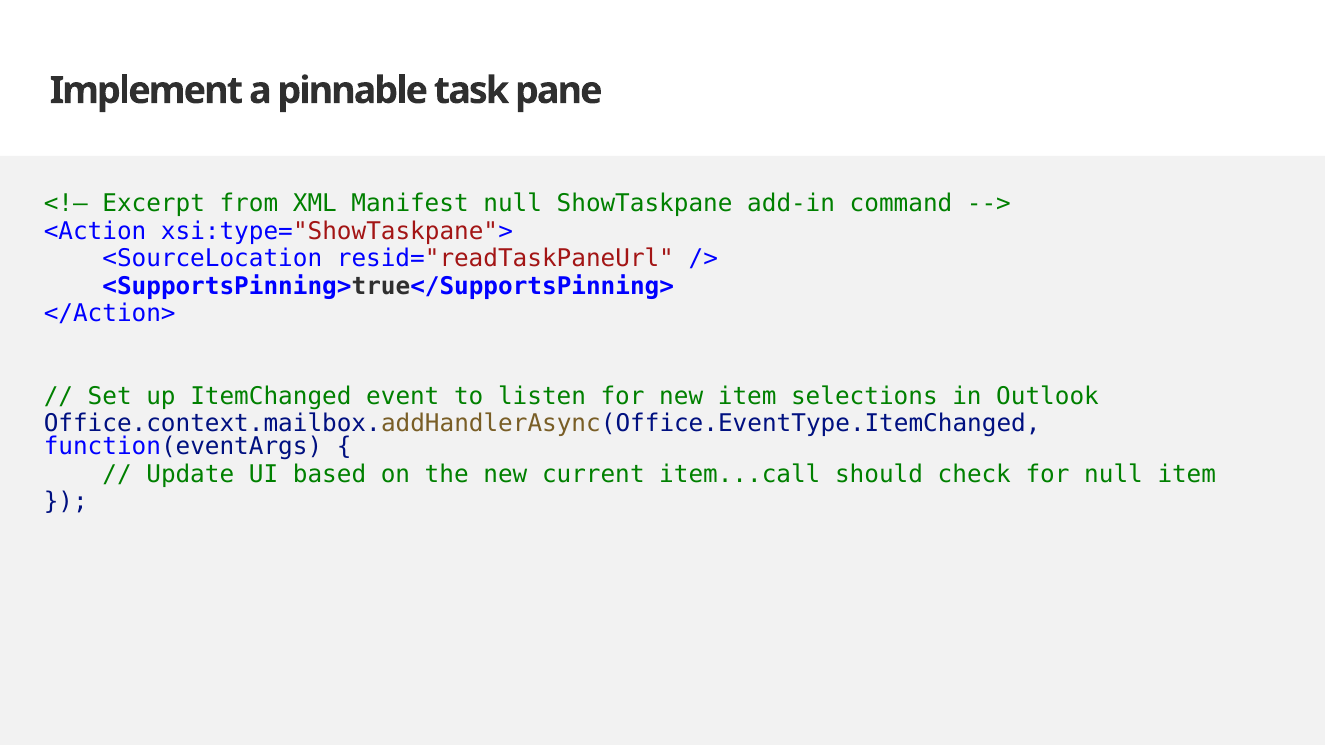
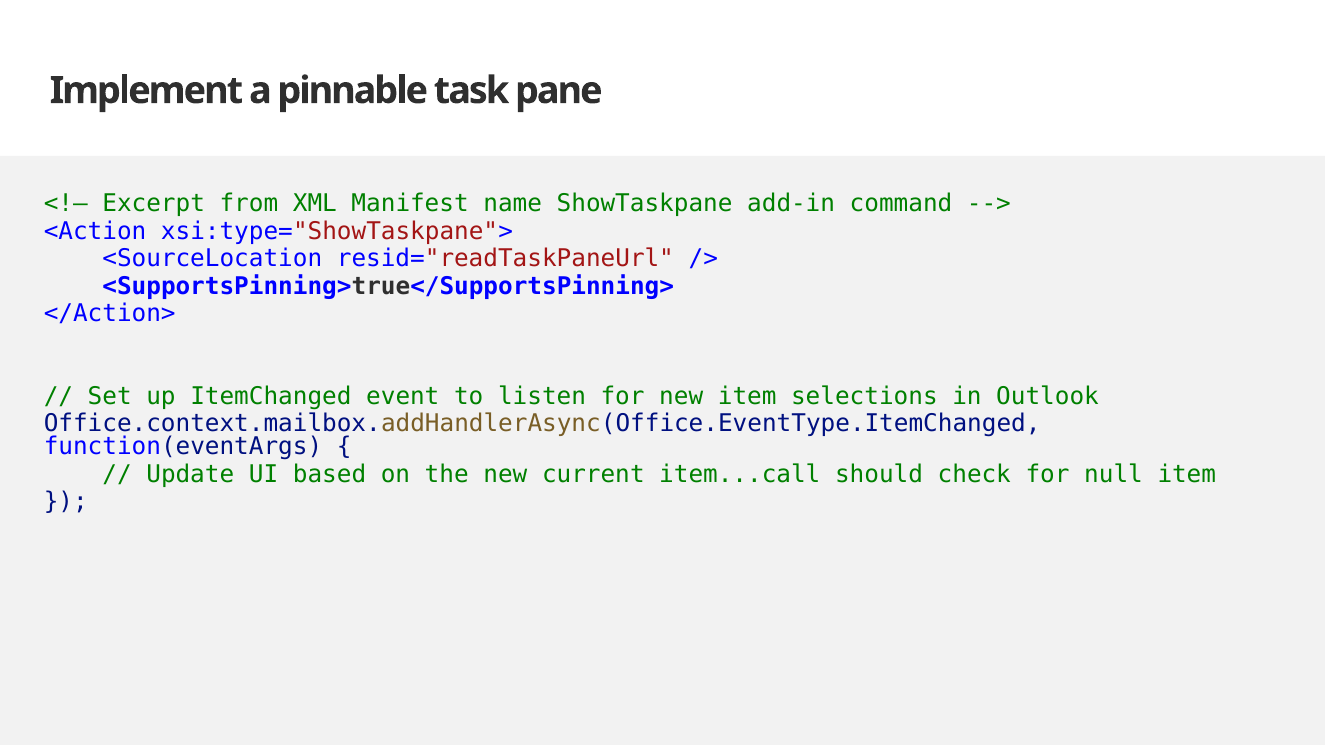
Manifest null: null -> name (513, 204)
